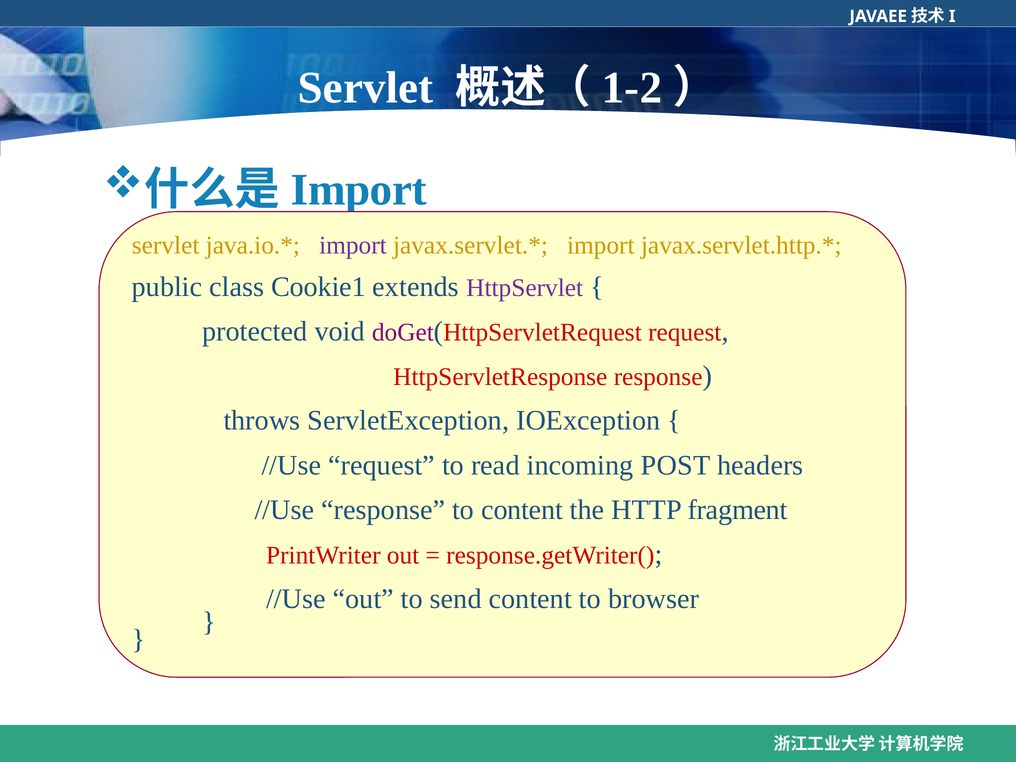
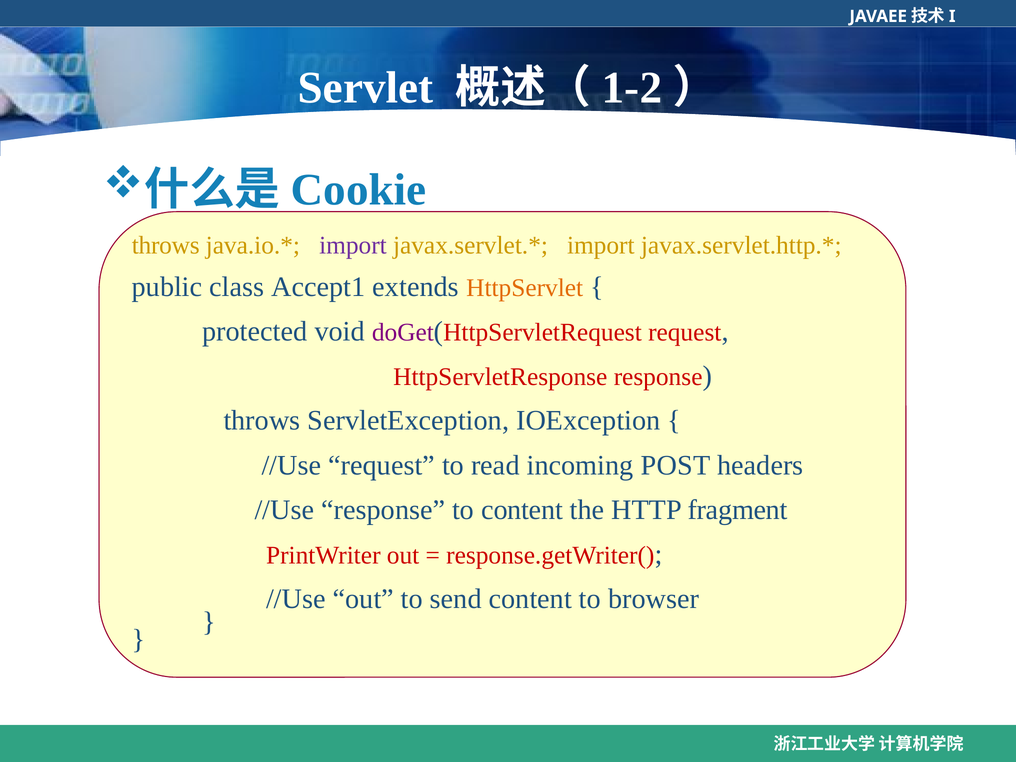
Import: Import -> Cookie (359, 190)
servlet: servlet -> throws (166, 246)
Cookie1: Cookie1 -> Accept1 (318, 287)
HttpServlet colour: purple -> orange (525, 288)
